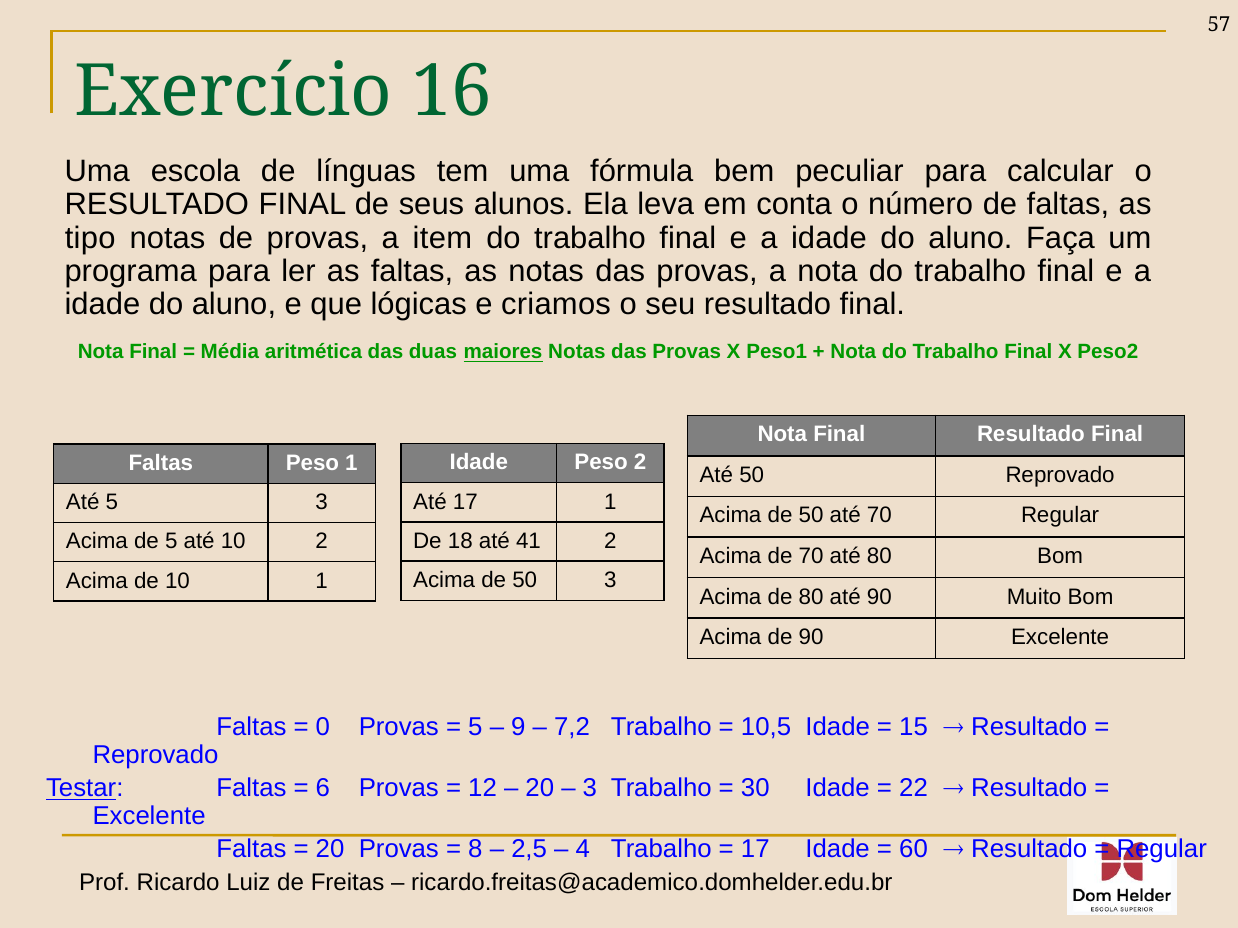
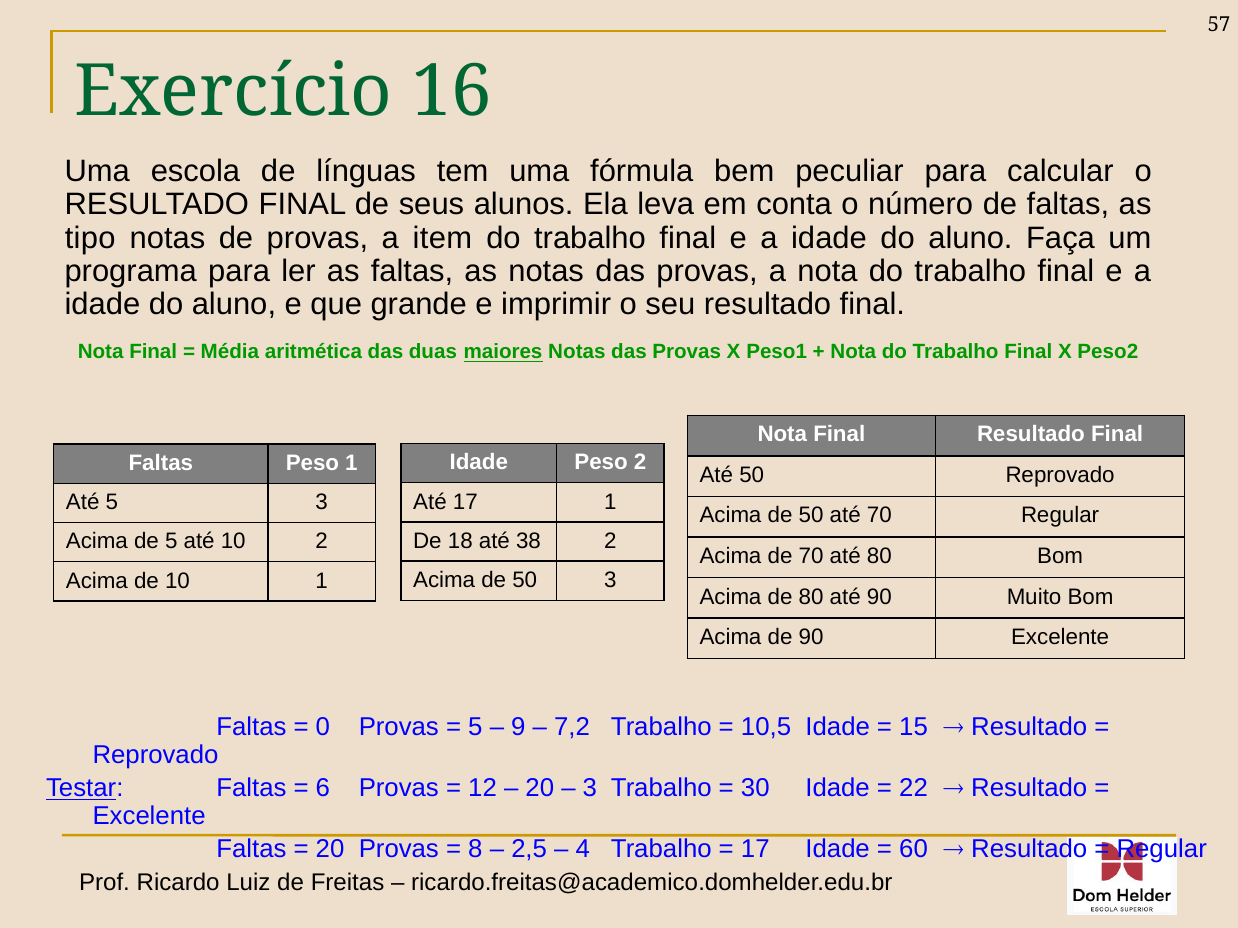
lógicas: lógicas -> grande (419, 305)
criamos: criamos -> imprimir (556, 305)
41: 41 -> 38 (528, 541)
